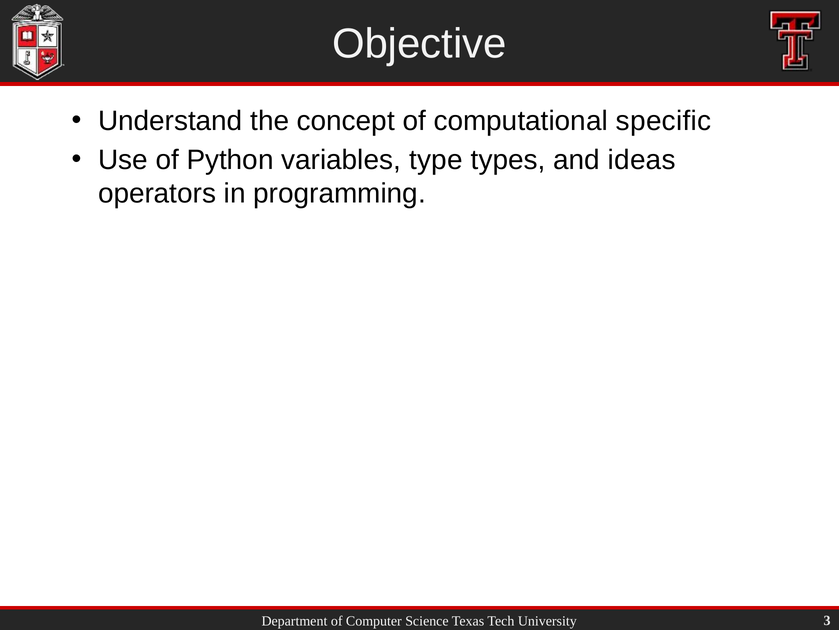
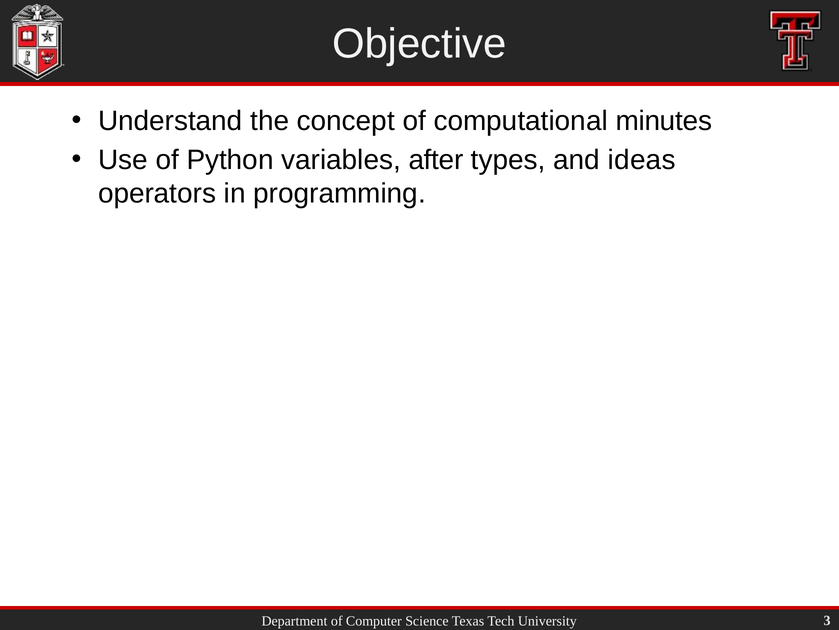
specific: specific -> minutes (664, 121)
type: type -> after (436, 160)
